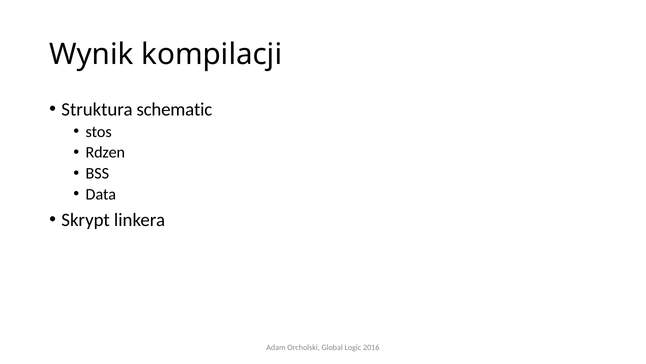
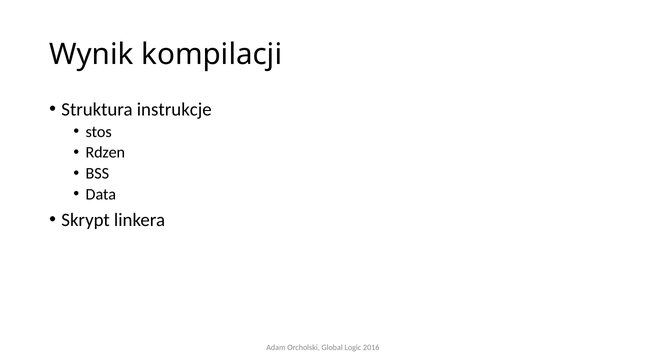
schematic: schematic -> instrukcje (174, 109)
